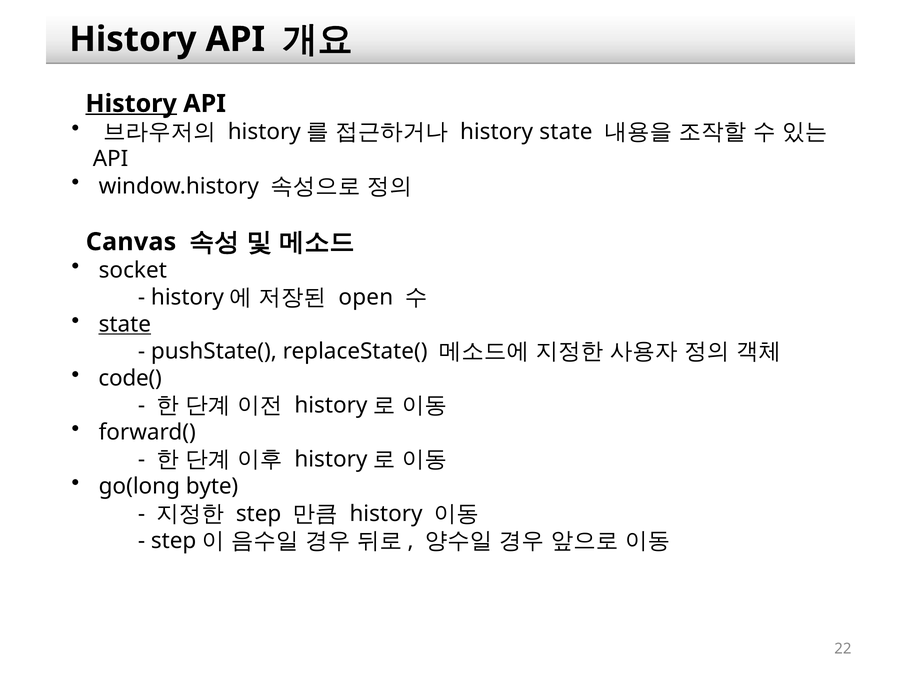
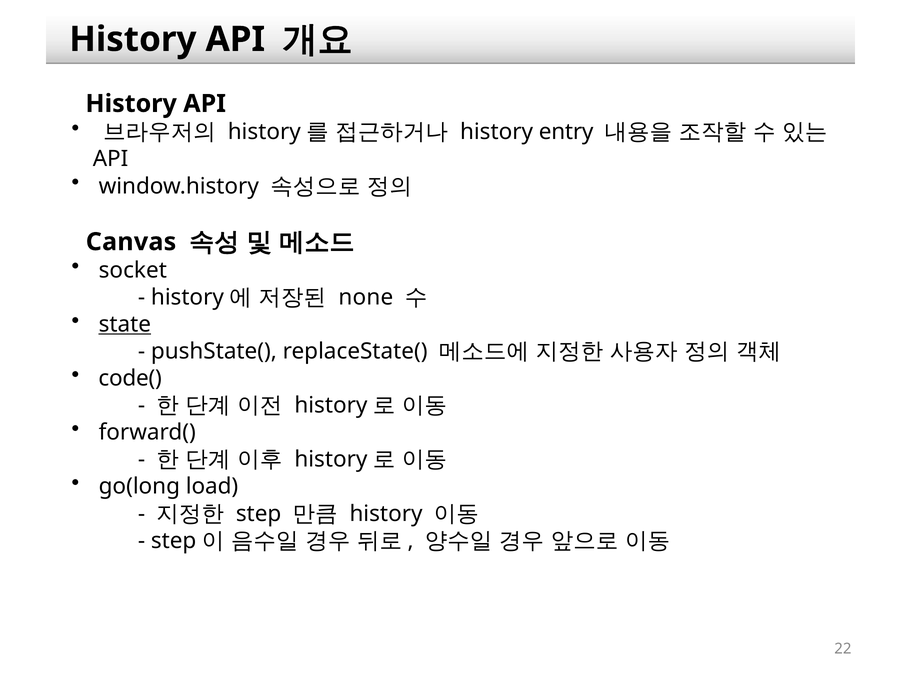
History underline: present -> none (131, 104)
history state: state -> entry (566, 132)
open: open -> none (366, 297)
byte: byte -> load (212, 486)
